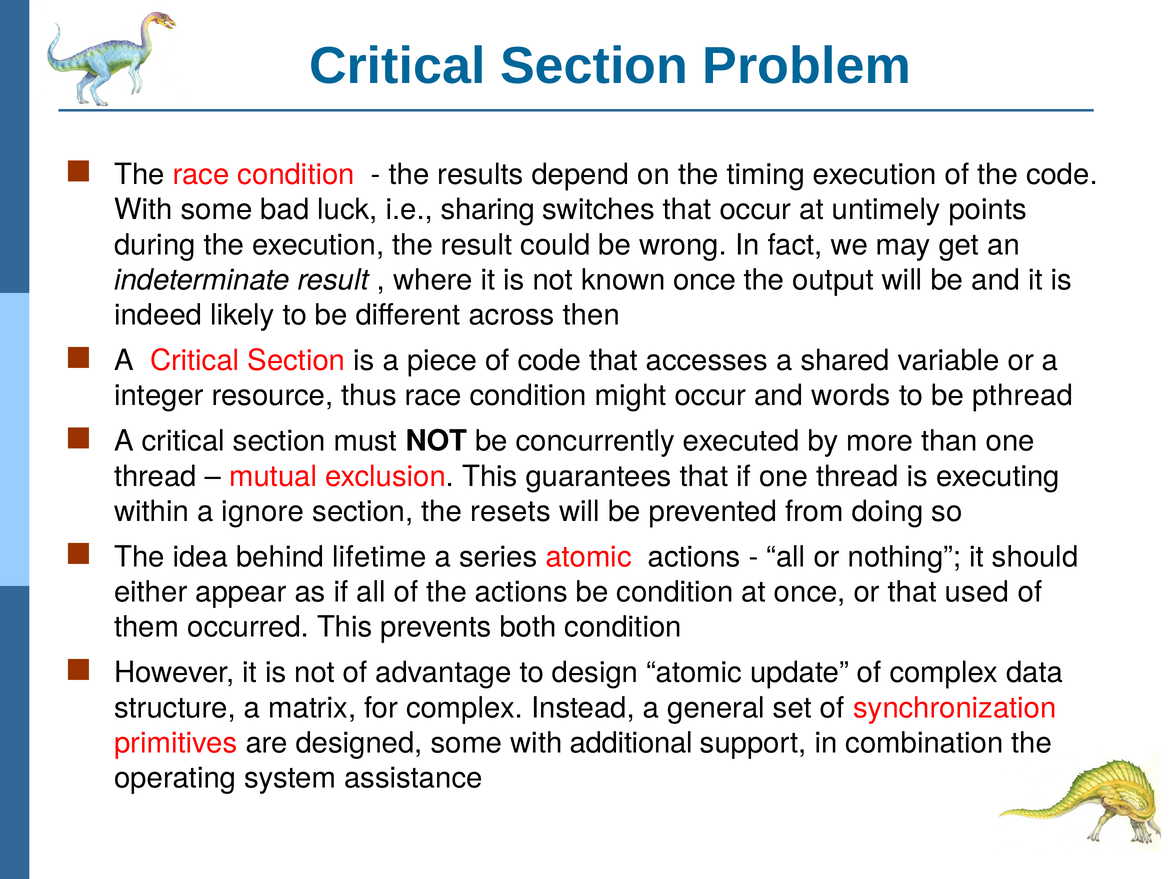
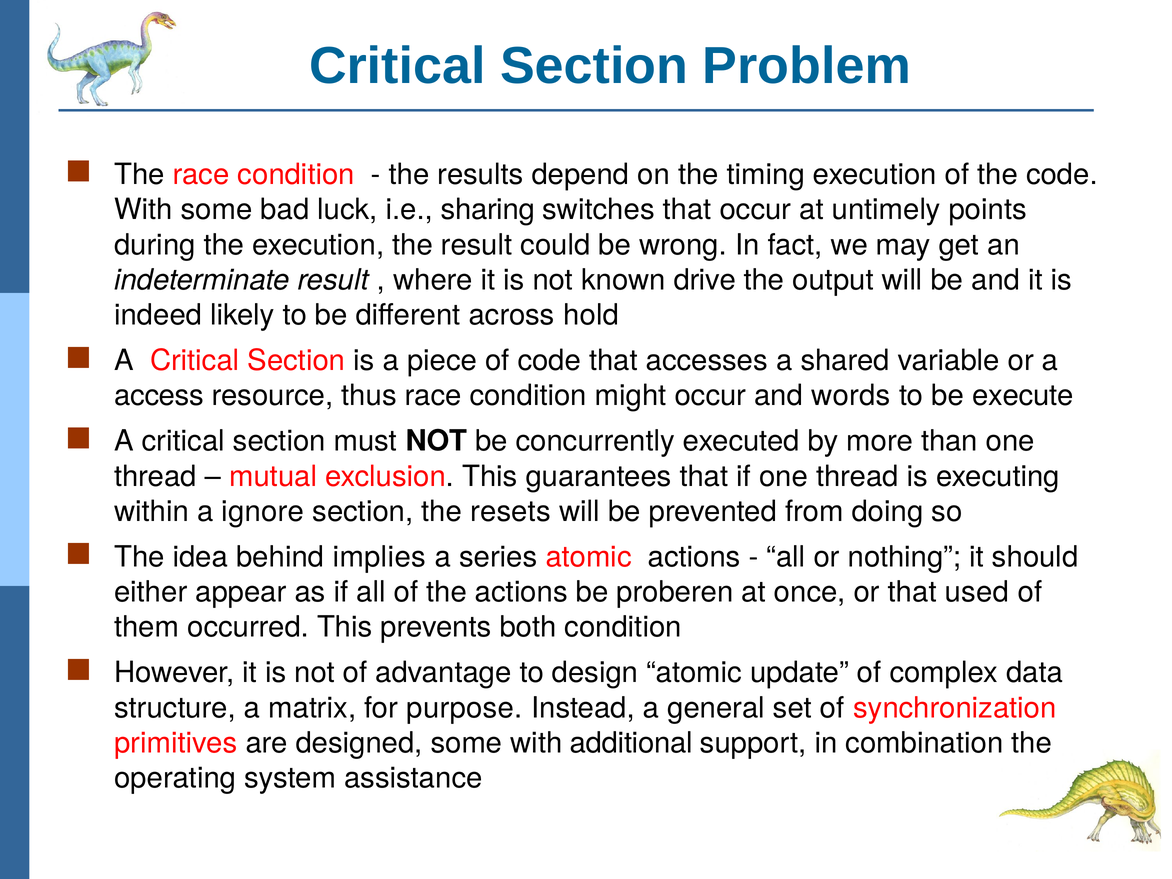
known once: once -> drive (705, 280)
then: then -> hold (591, 315)
integer: integer -> access (159, 396)
pthread: pthread -> execute (1023, 396)
lifetime: lifetime -> implies (379, 557)
be condition: condition -> proberen (675, 592)
for complex: complex -> purpose (464, 708)
